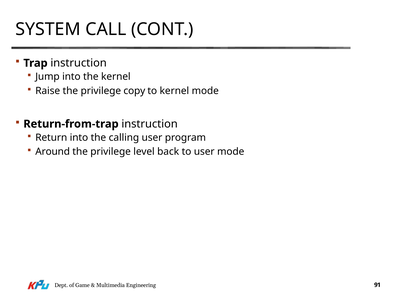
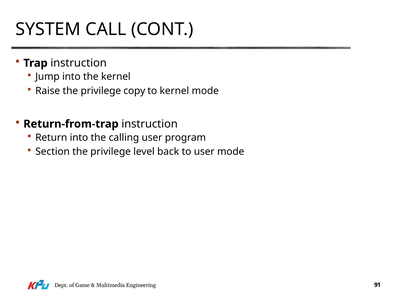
Around: Around -> Section (53, 152)
